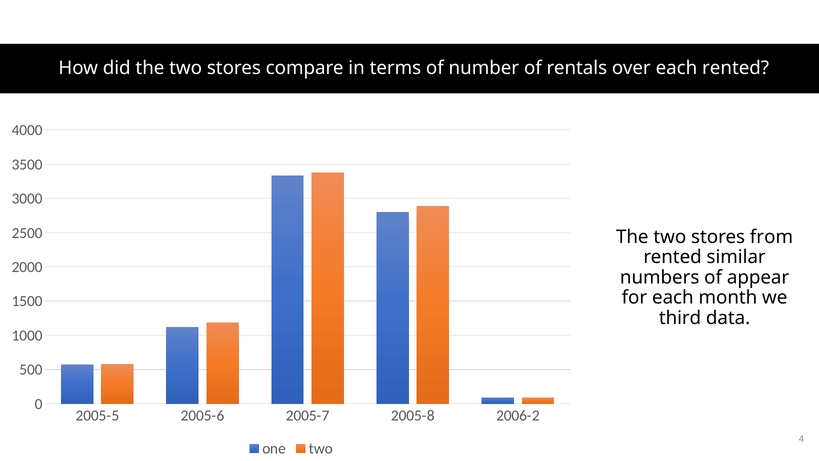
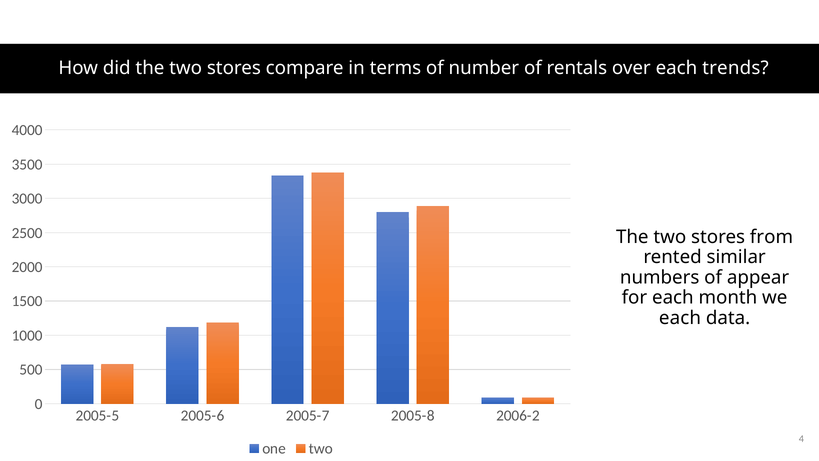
each rented: rented -> trends (735, 68)
third: third -> each (680, 318)
